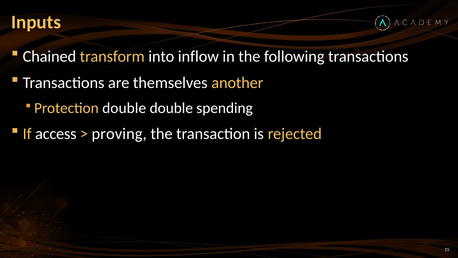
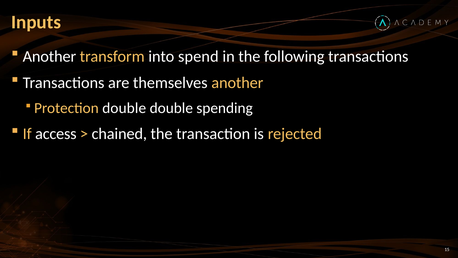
Chained: Chained -> Another (49, 56)
inflow: inflow -> spend (198, 56)
proving: proving -> chained (119, 134)
